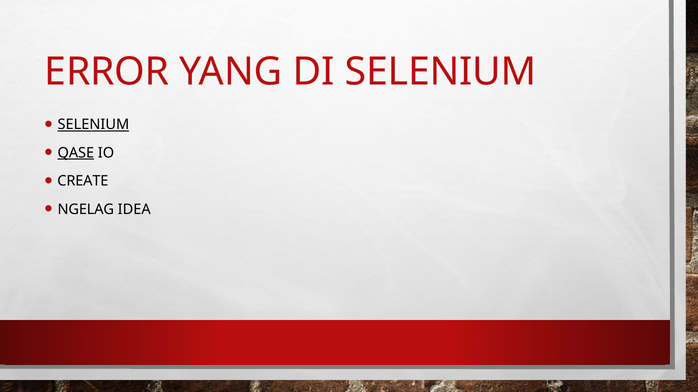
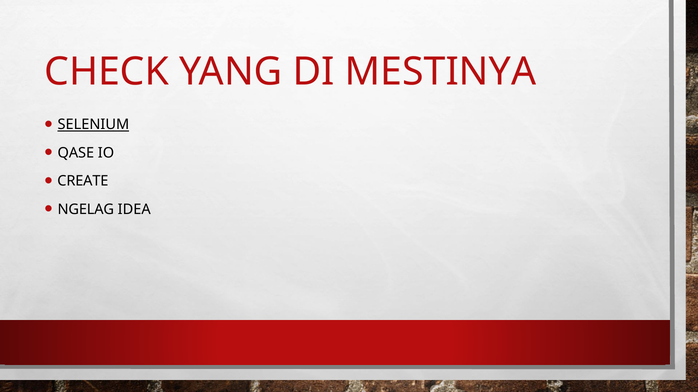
ERROR: ERROR -> CHECK (107, 72)
DI SELENIUM: SELENIUM -> MESTINYA (440, 72)
QASE underline: present -> none (76, 153)
